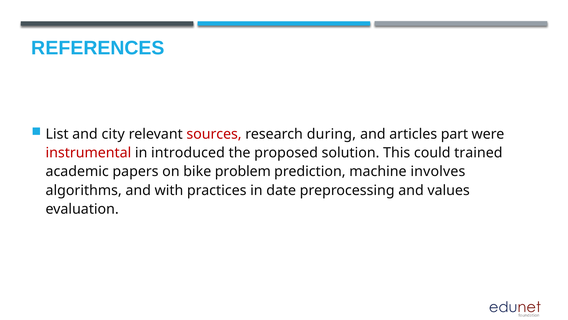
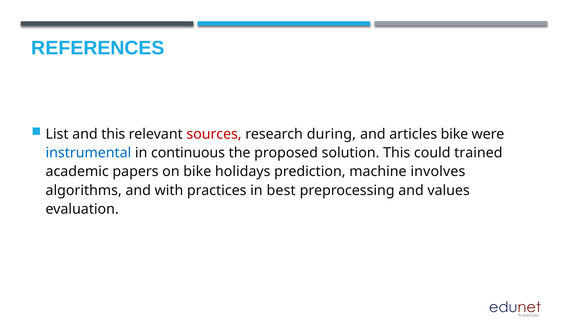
and city: city -> this (113, 134)
articles part: part -> bike (454, 134)
instrumental colour: red -> blue (88, 153)
introduced: introduced -> continuous (188, 153)
problem: problem -> holidays (243, 171)
date: date -> best (281, 190)
